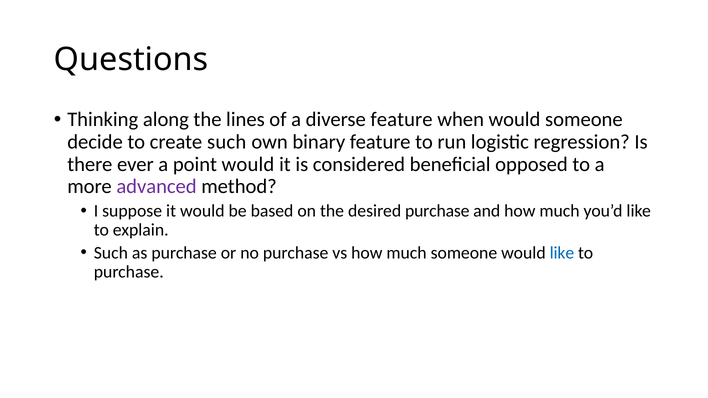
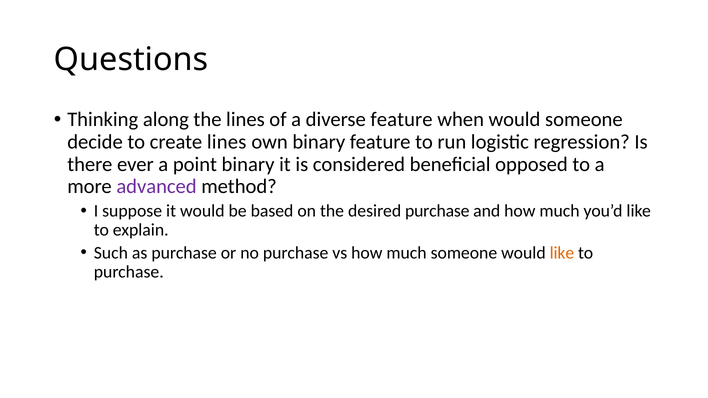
create such: such -> lines (227, 142)
point would: would -> binary (248, 164)
like colour: blue -> orange (562, 253)
